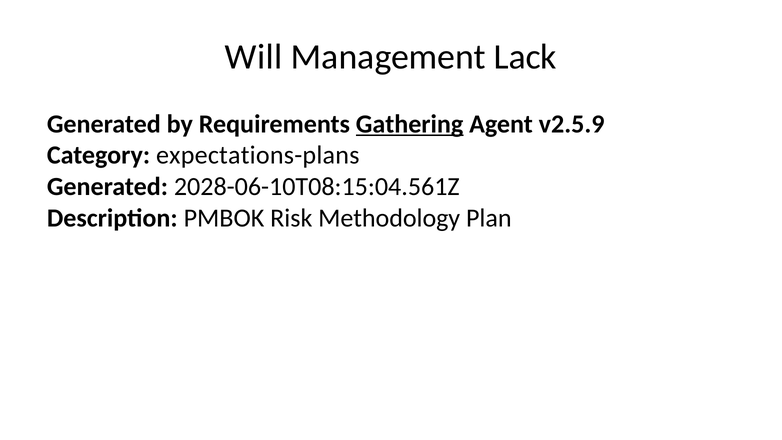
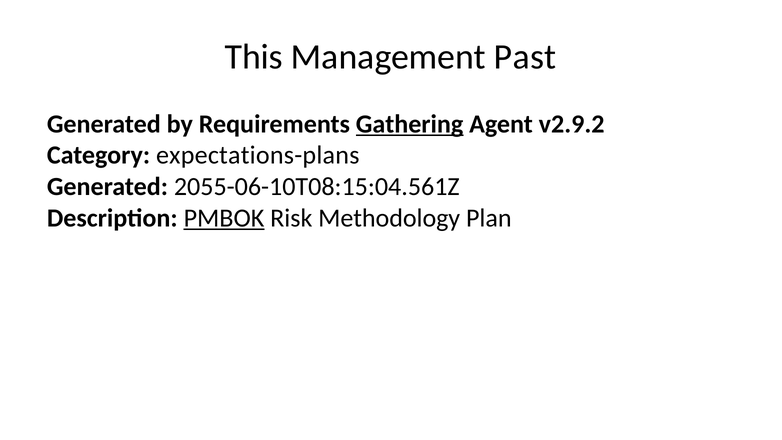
Will: Will -> This (254, 57)
Lack: Lack -> Past (525, 57)
v2.5.9: v2.5.9 -> v2.9.2 (572, 124)
2028-06-10T08:15:04.561Z: 2028-06-10T08:15:04.561Z -> 2055-06-10T08:15:04.561Z (317, 187)
PMBOK underline: none -> present (224, 218)
